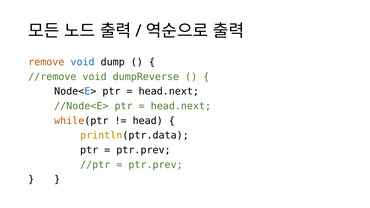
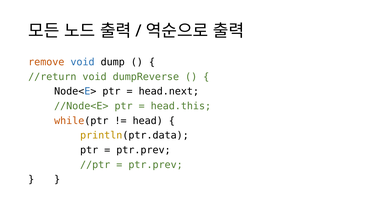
//remove: //remove -> //return (52, 77)
head.next: head.next -> head.this (181, 106)
